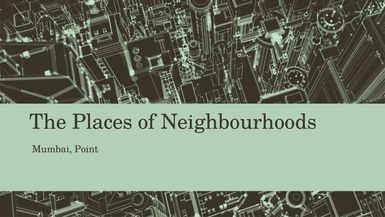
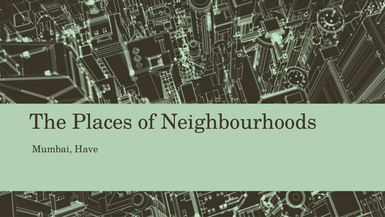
Point: Point -> Have (86, 149)
